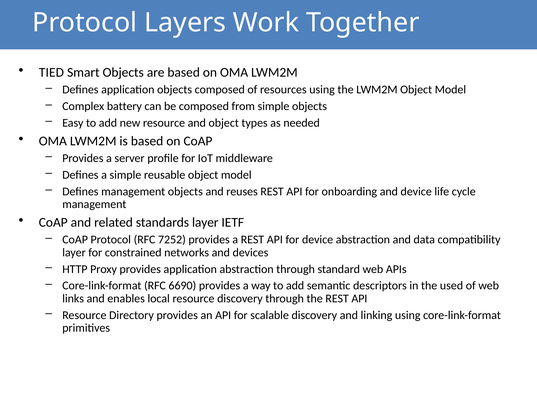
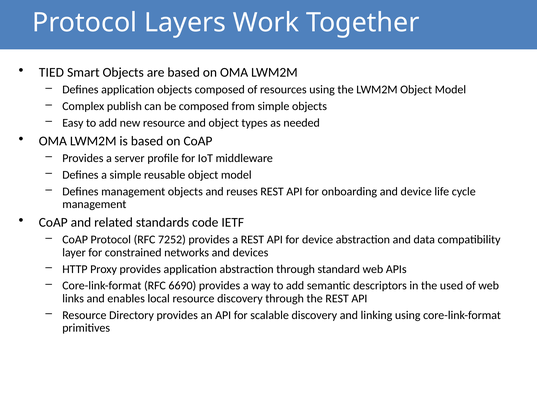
battery: battery -> publish (124, 106)
standards layer: layer -> code (205, 223)
